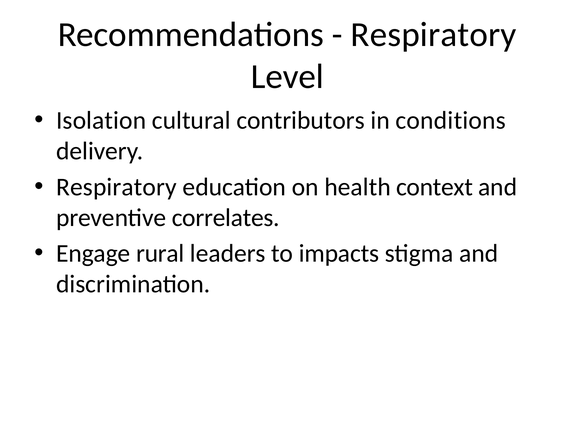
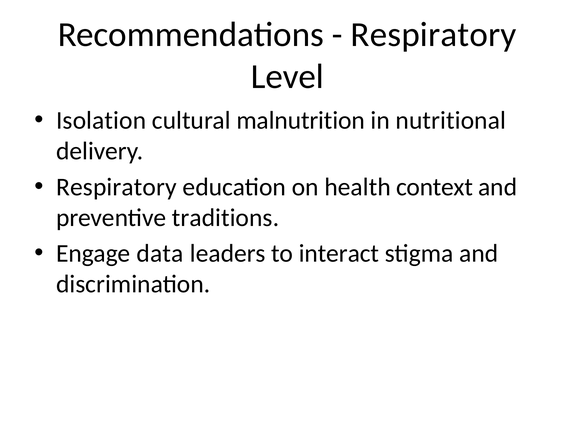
contributors: contributors -> malnutrition (301, 121)
conditions: conditions -> nutritional (451, 121)
correlates: correlates -> traditions (225, 218)
rural: rural -> data (160, 254)
impacts: impacts -> interact (339, 254)
